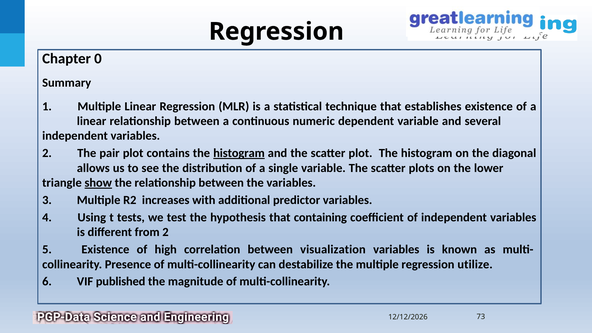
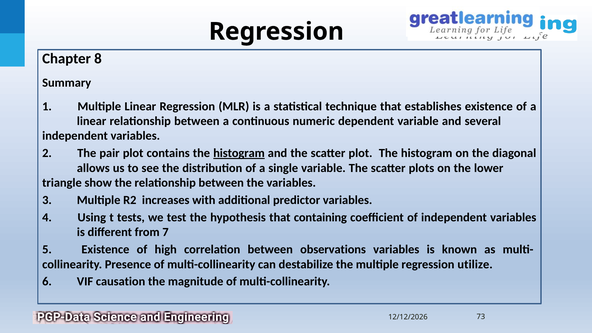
0: 0 -> 8 (98, 59)
show underline: present -> none (98, 183)
from 2: 2 -> 7 (166, 232)
visualization: visualization -> observations (333, 249)
published: published -> causation (121, 282)
